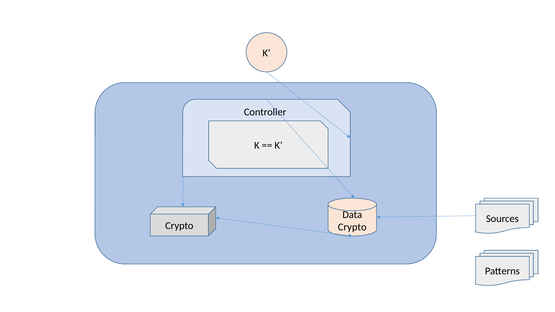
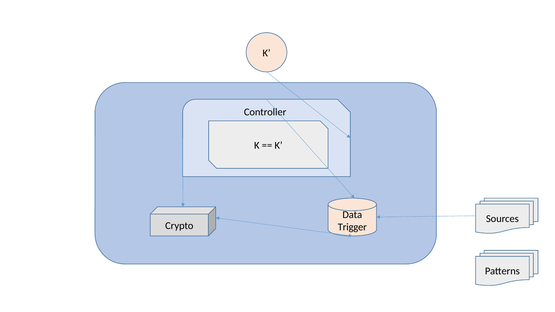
Crypto: Crypto -> Trigger (352, 227)
